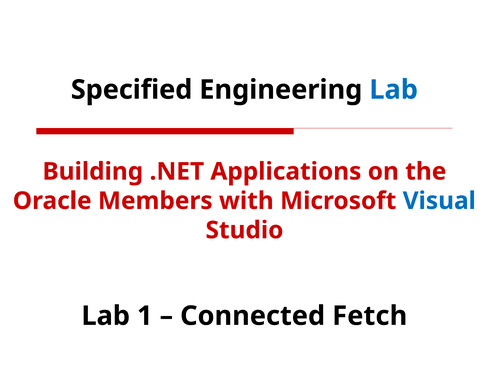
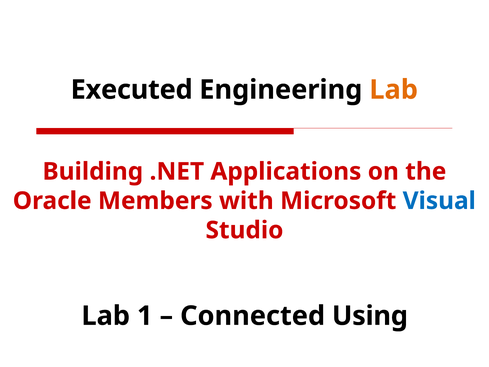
Specified: Specified -> Executed (132, 90)
Lab colour: blue -> orange (394, 90)
Fetch: Fetch -> Using (370, 316)
